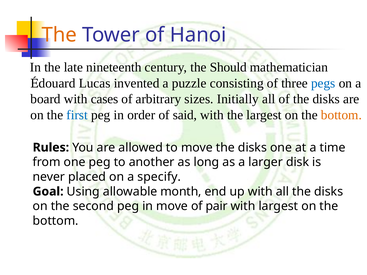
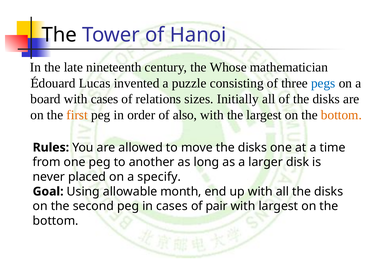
The colour: orange -> black (59, 35)
Should: Should -> Whose (228, 67)
arbitrary: arbitrary -> relations (158, 99)
first colour: blue -> orange (77, 115)
said: said -> also (185, 115)
in move: move -> cases (172, 206)
